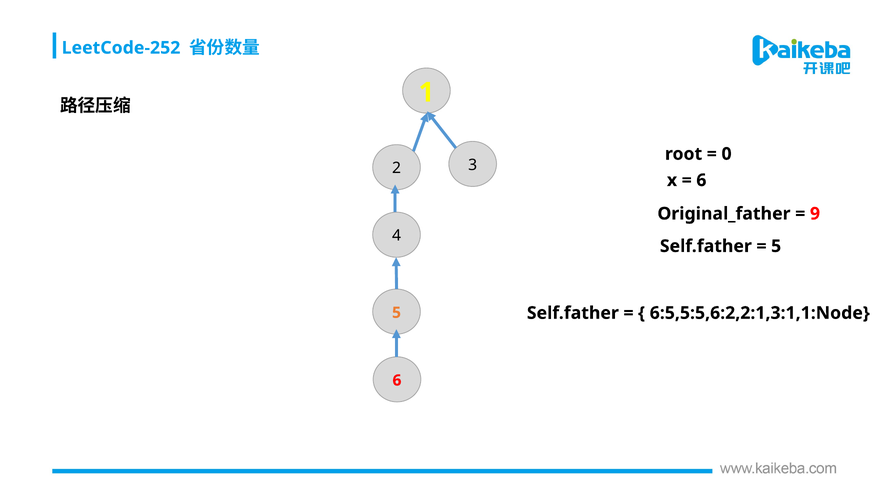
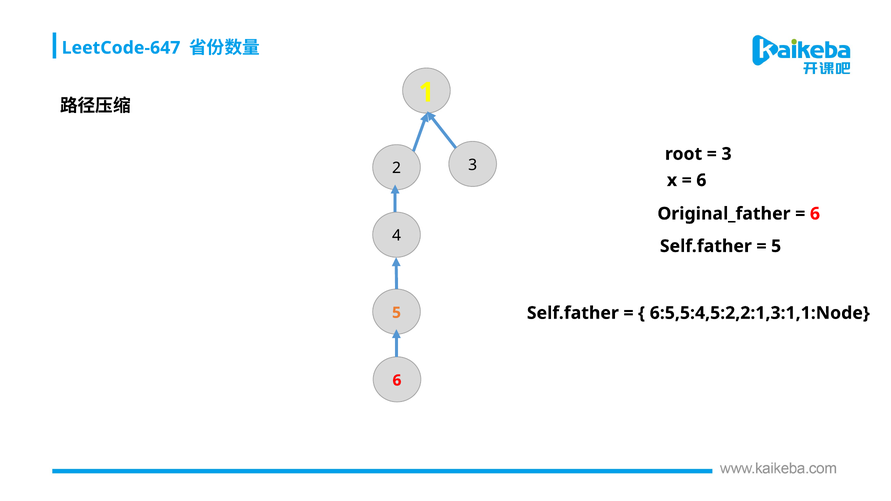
LeetCode-252: LeetCode-252 -> LeetCode-647 (121, 48)
0: 0 -> 3 (727, 154)
9: 9 -> 6 (815, 214)
6:5,5:5,6:2,2:1,3:1,1:Node: 6:5,5:5,6:2,2:1,3:1,1:Node -> 6:5,5:4,5:2,2:1,3:1,1:Node (760, 313)
